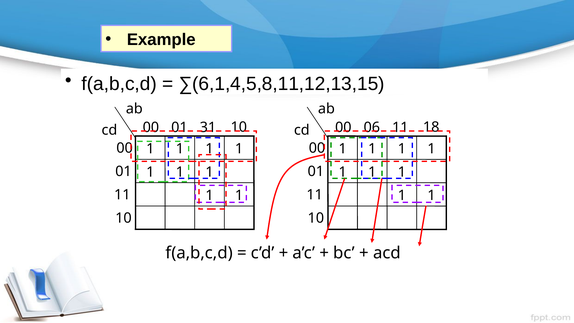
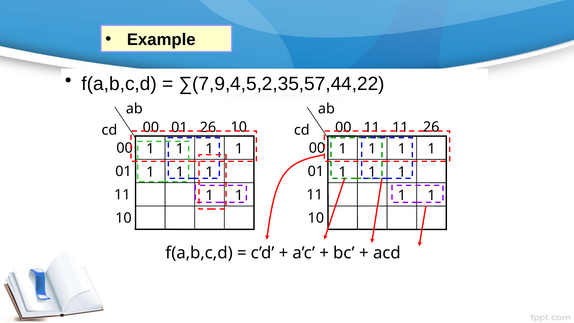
∑(6,1,4,5,8,11,12,13,15: ∑(6,1,4,5,8,11,12,13,15 -> ∑(7,9,4,5,2,35,57,44,22 (282, 84)
01 31: 31 -> 26 (208, 127)
00 06: 06 -> 11 (372, 127)
11 18: 18 -> 26 (431, 127)
